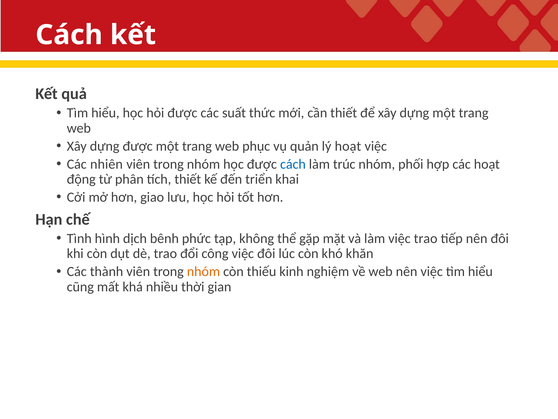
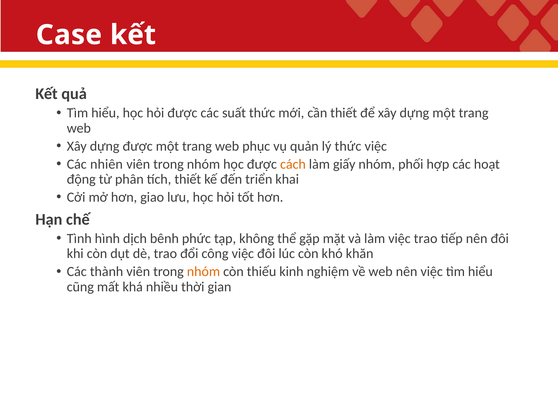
Cách: Cách -> Case (69, 35)
lý hoạt: hoạt -> thức (348, 146)
cách colour: blue -> orange (293, 164)
trúc: trúc -> giấy (344, 164)
